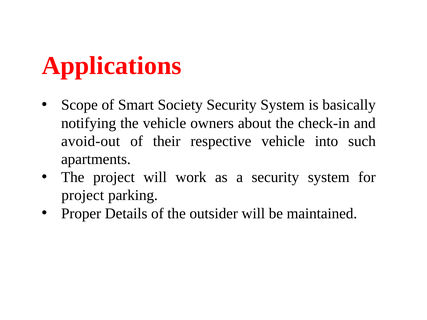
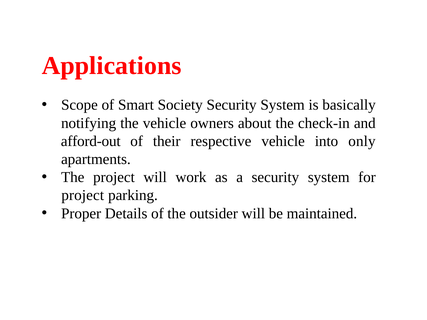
avoid-out: avoid-out -> afford-out (91, 141)
such: such -> only (362, 141)
